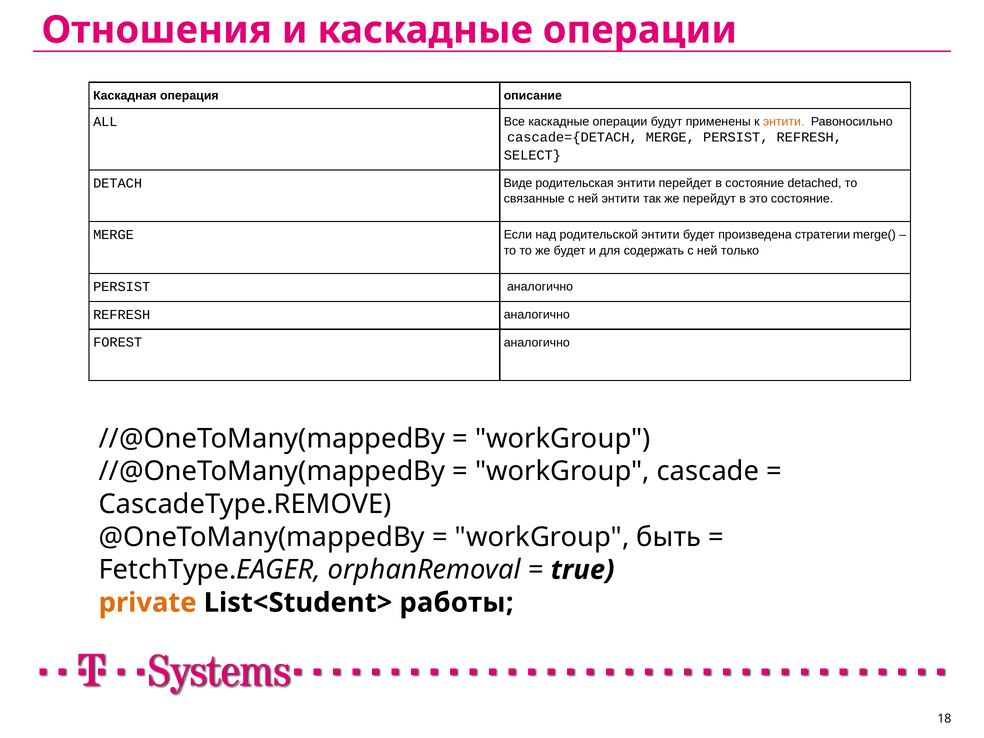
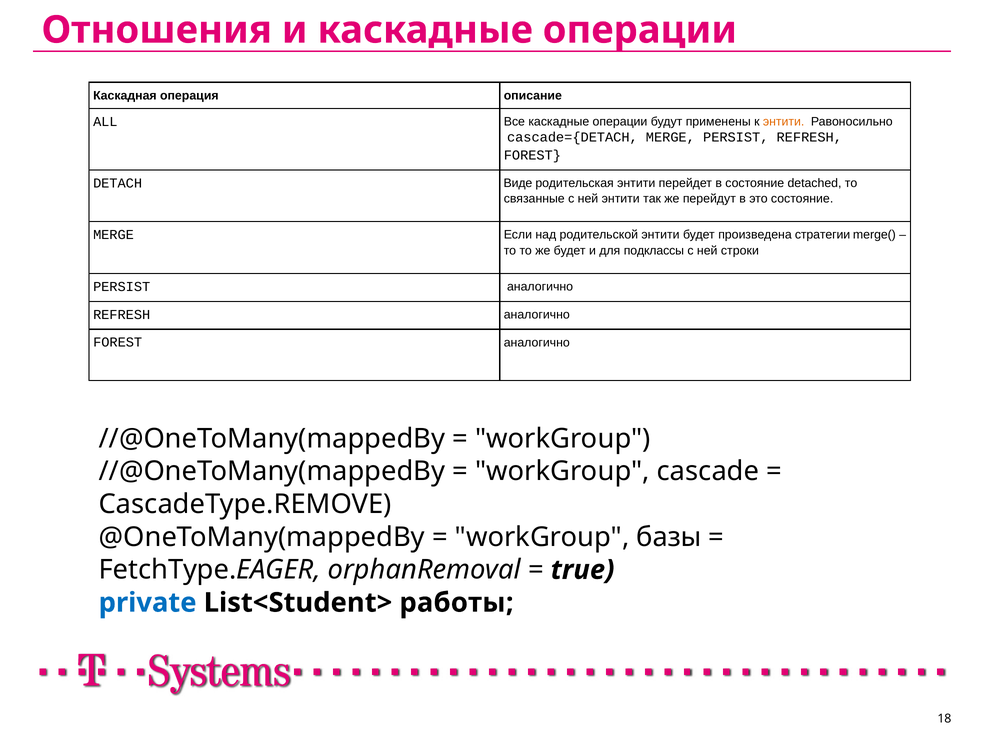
SELECT: SELECT -> FOREST (532, 155)
содержать: содержать -> подклассы (654, 251)
только: только -> строки (740, 251)
быть: быть -> базы (669, 537)
private colour: orange -> blue (148, 603)
